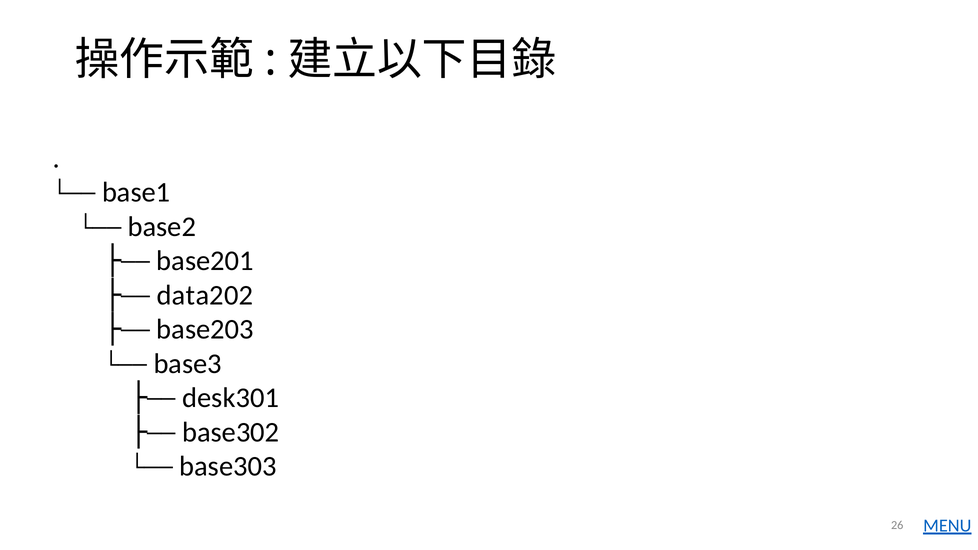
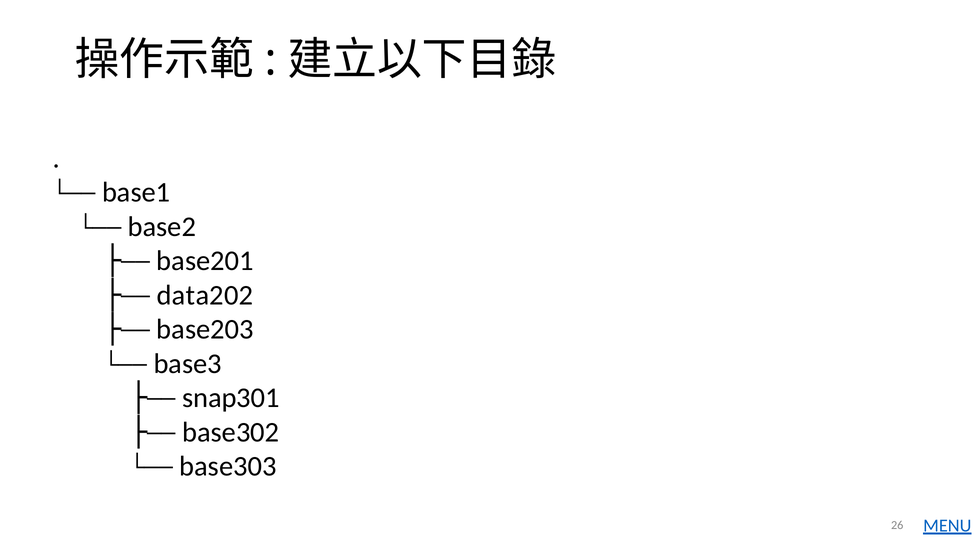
desk301: desk301 -> snap301 (231, 398)
